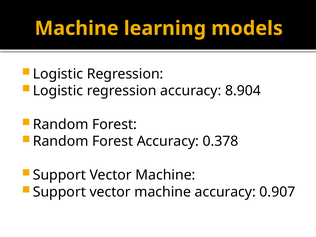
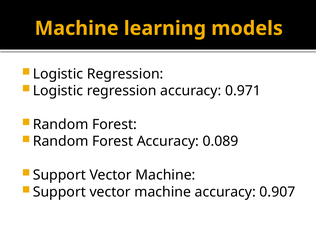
8.904: 8.904 -> 0.971 (243, 91)
0.378: 0.378 -> 0.089 (221, 141)
